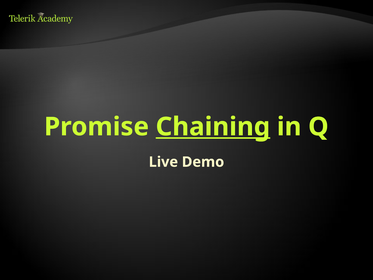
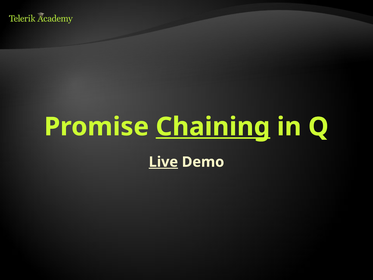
Live underline: none -> present (163, 162)
